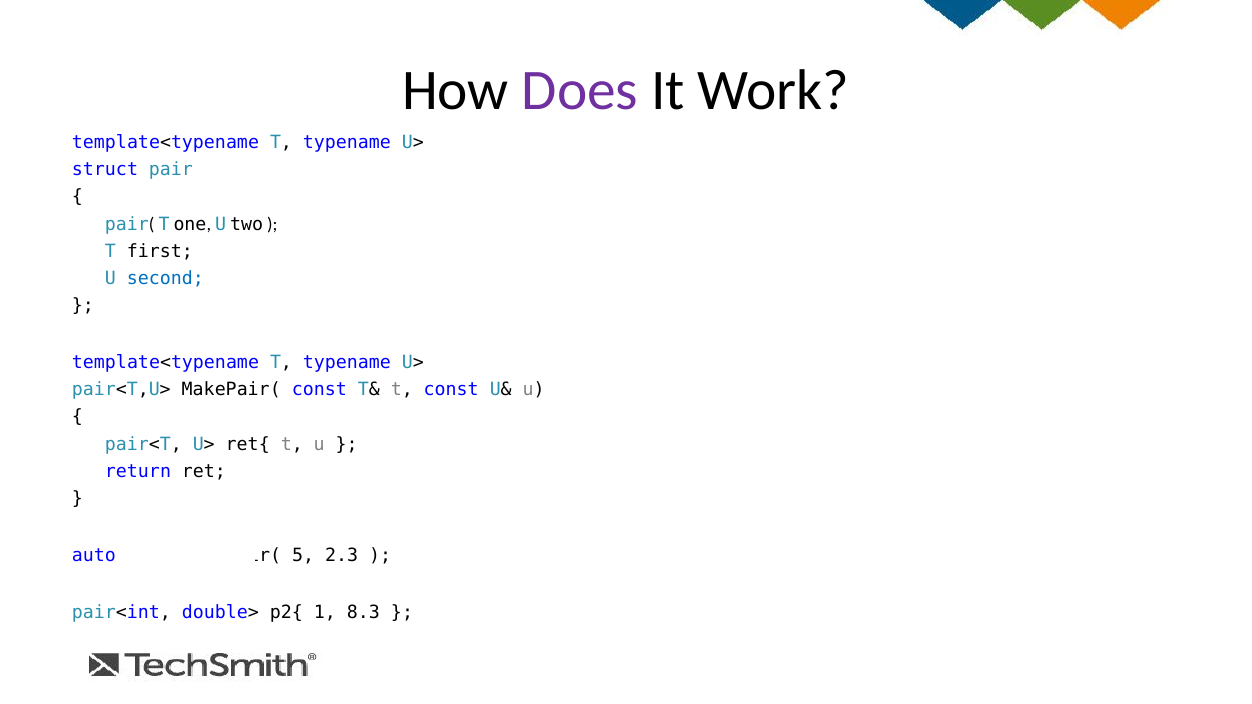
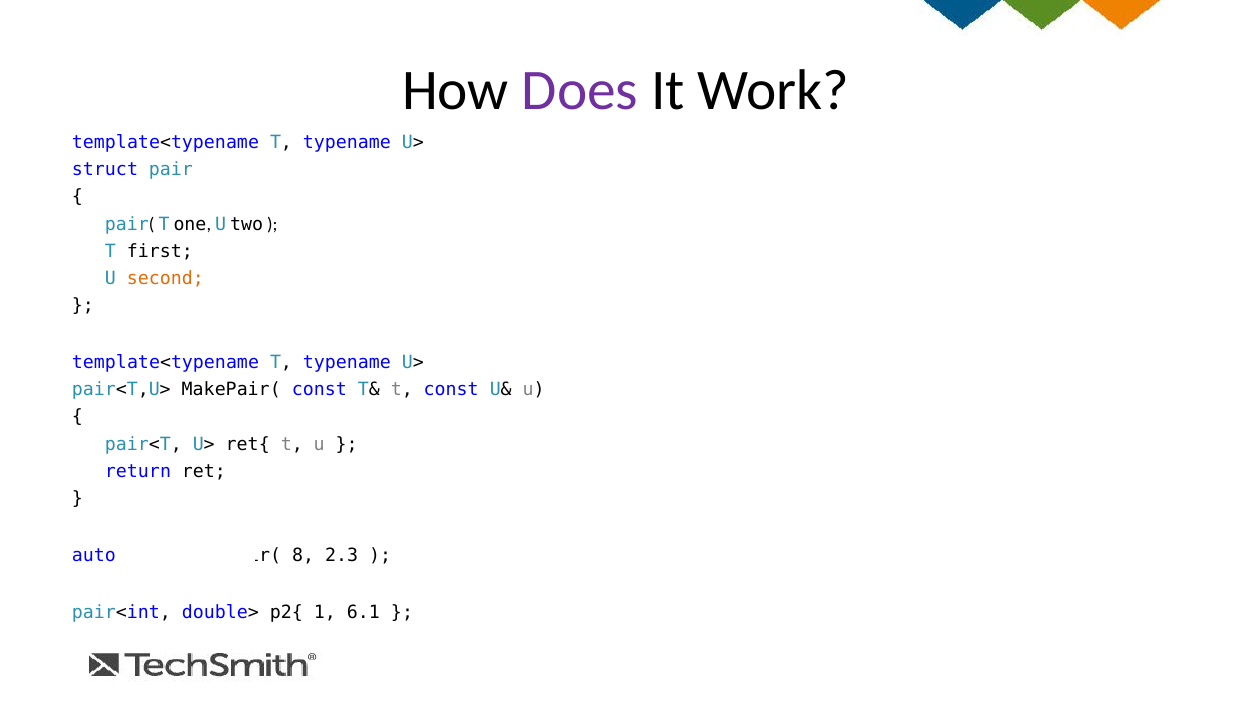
second colour: blue -> orange (165, 279)
5: 5 -> 8 (303, 556)
8.3: 8.3 -> 6.1 (363, 612)
